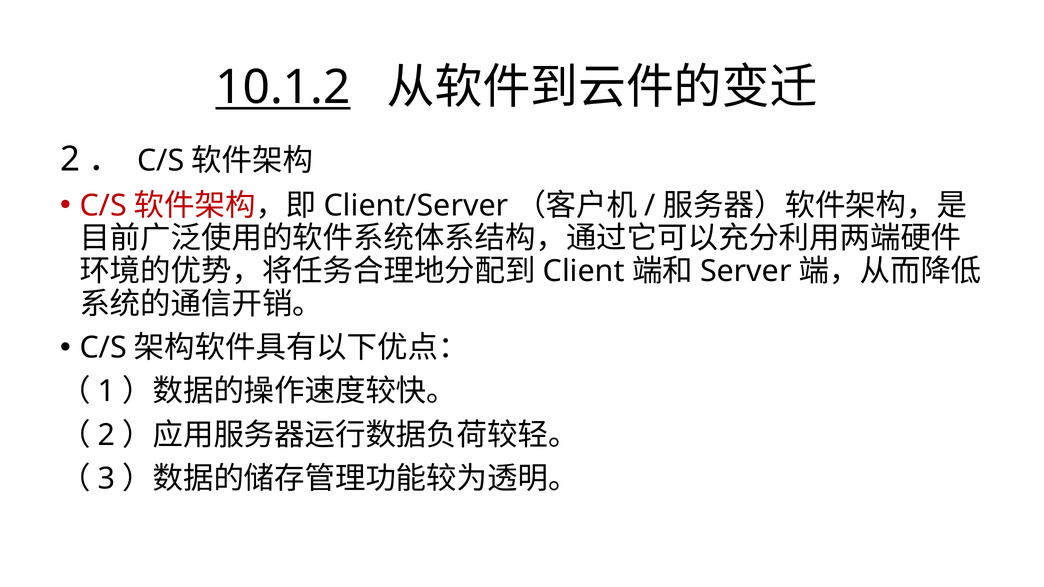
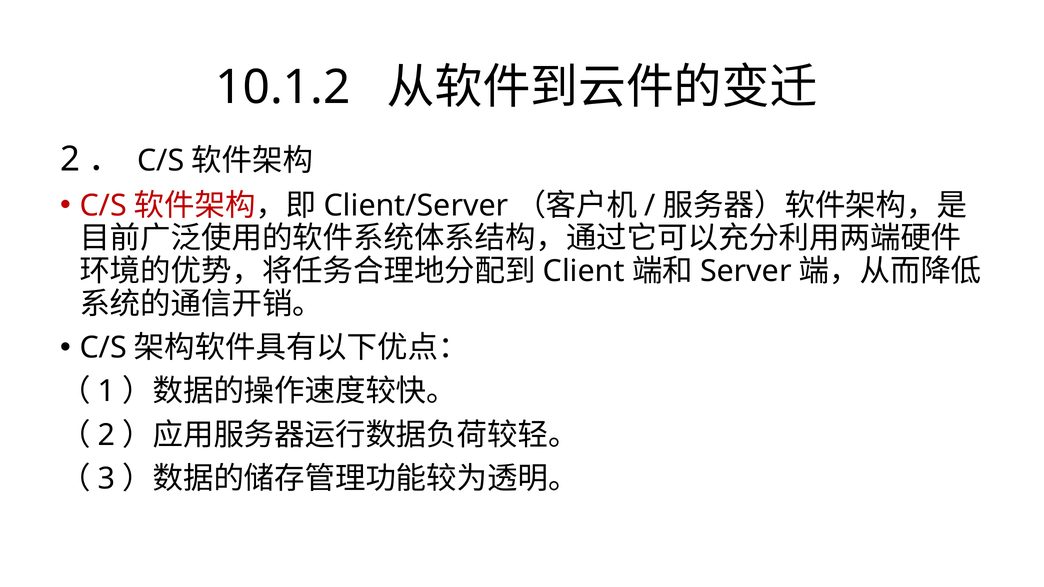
10.1.2 underline: present -> none (283, 88)
